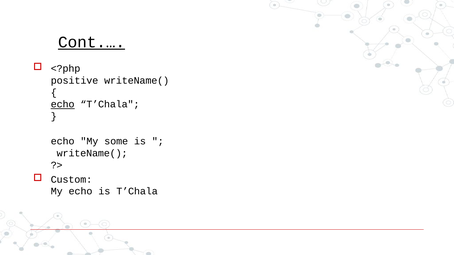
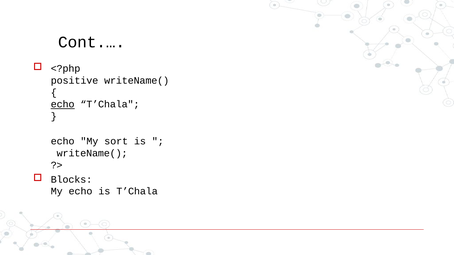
Cont.… underline: present -> none (92, 42)
some: some -> sort (116, 142)
Custom: Custom -> Blocks (71, 180)
